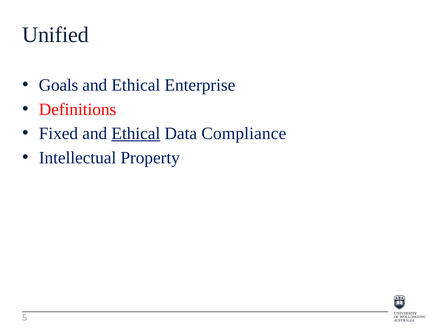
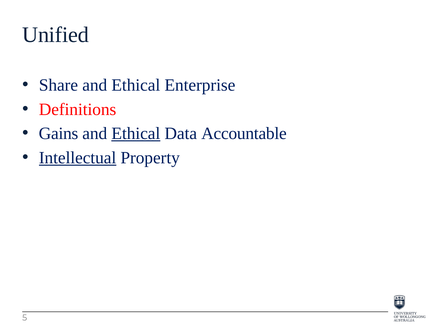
Goals: Goals -> Share (58, 85)
Fixed: Fixed -> Gains (59, 133)
Compliance: Compliance -> Accountable (244, 133)
Intellectual underline: none -> present (78, 158)
